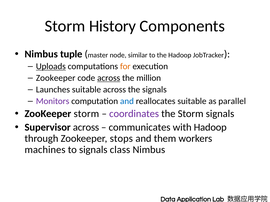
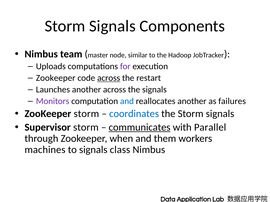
History: History -> Signals (112, 26)
tuple: tuple -> team (71, 54)
Uploads underline: present -> none (51, 67)
for colour: orange -> purple (125, 67)
million: million -> restart (149, 78)
Launches suitable: suitable -> another (86, 90)
reallocates suitable: suitable -> another (192, 101)
parallel: parallel -> failures (232, 101)
coordinates colour: purple -> blue (134, 114)
Supervisor across: across -> storm (86, 128)
communicates underline: none -> present (140, 128)
with Hadoop: Hadoop -> Parallel (210, 128)
stops: stops -> when (121, 139)
